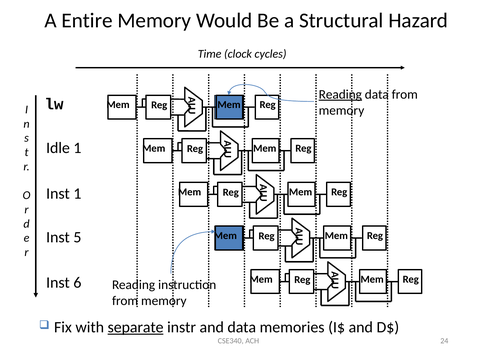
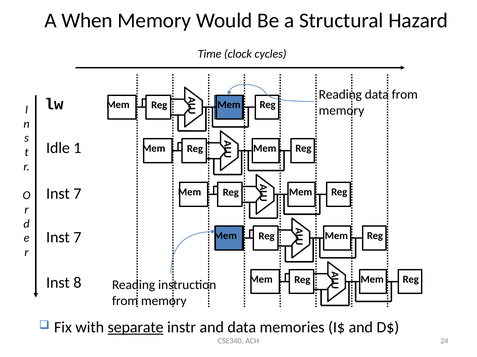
Entire: Entire -> When (87, 20)
Reading underline: present -> none (340, 95)
1: 1 -> 7 (77, 194)
5: 5 -> 7 (77, 238)
6: 6 -> 8 (77, 283)
